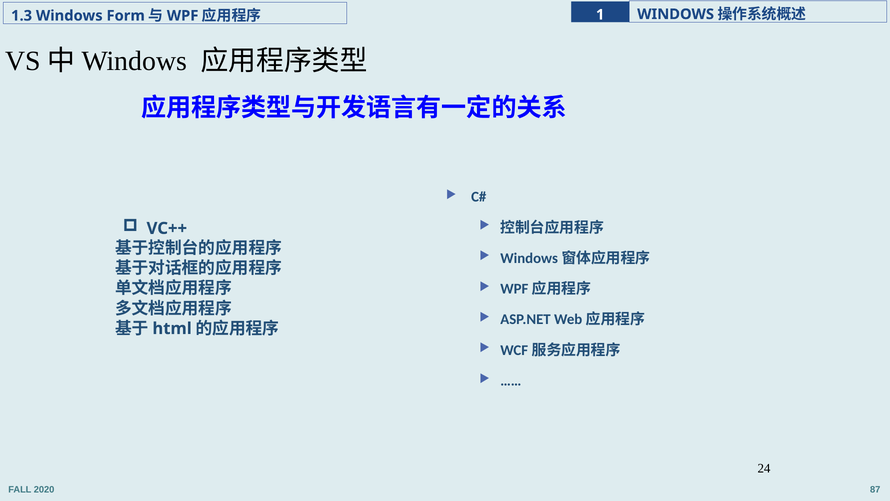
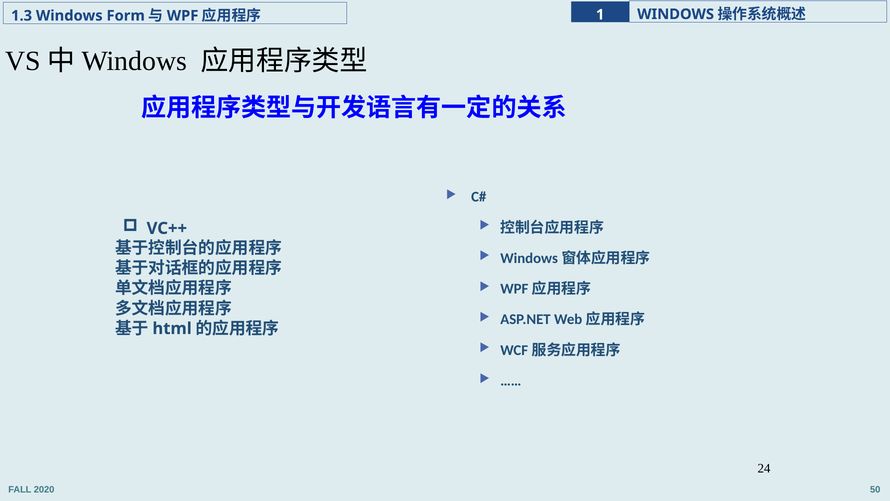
87: 87 -> 50 (875, 490)
